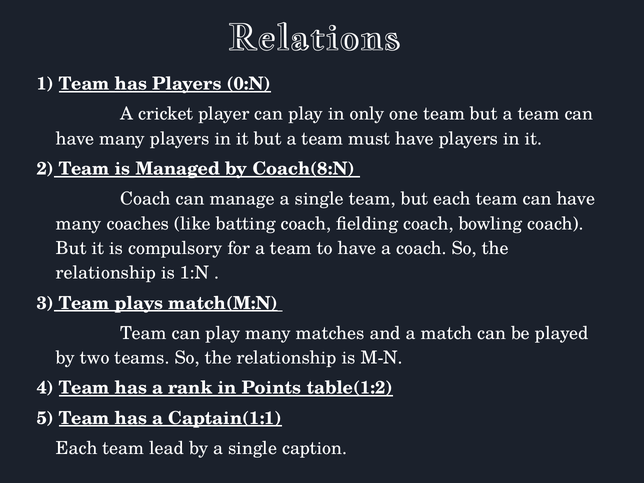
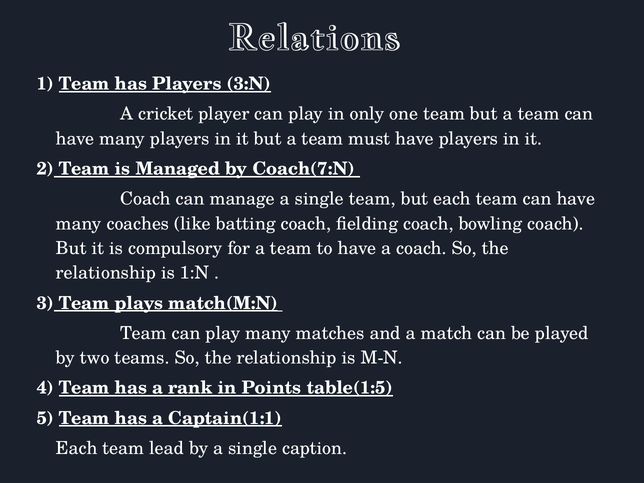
0:N: 0:N -> 3:N (249, 84)
Coach(8:N: Coach(8:N -> Coach(7:N (304, 169)
table(1:2: table(1:2 -> table(1:5 (350, 388)
